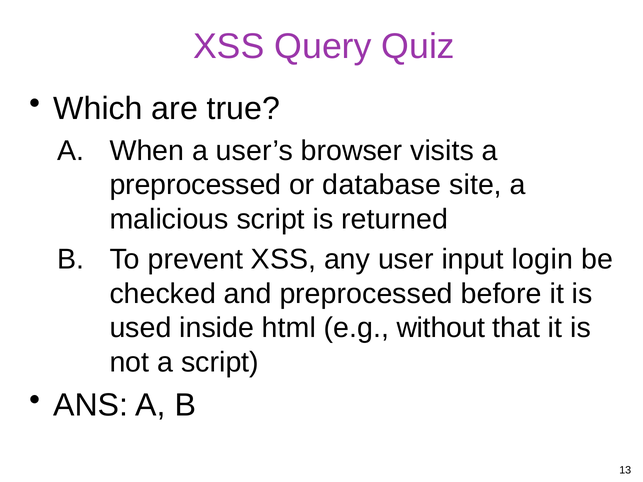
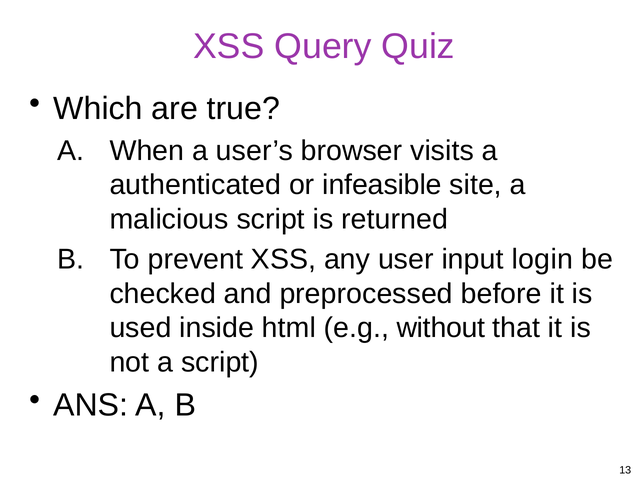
preprocessed: preprocessed -> authenticated (195, 185)
database: database -> infeasible (382, 185)
